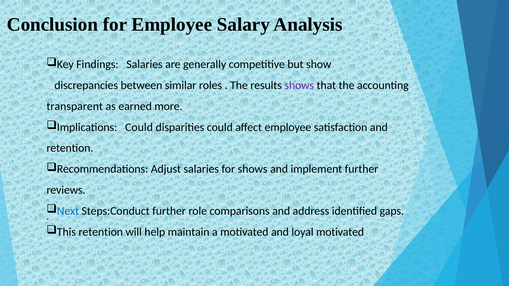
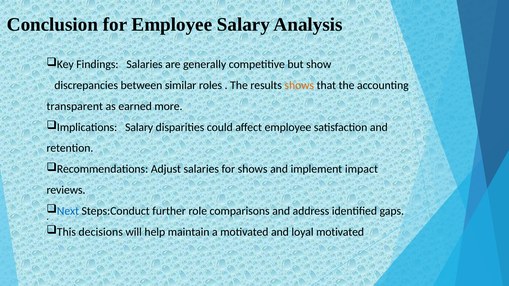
shows colour: purple -> orange (299, 85)
Implications Could: Could -> Salary (139, 127)
implement further: further -> impact (361, 169)
This retention: retention -> decisions (101, 232)
